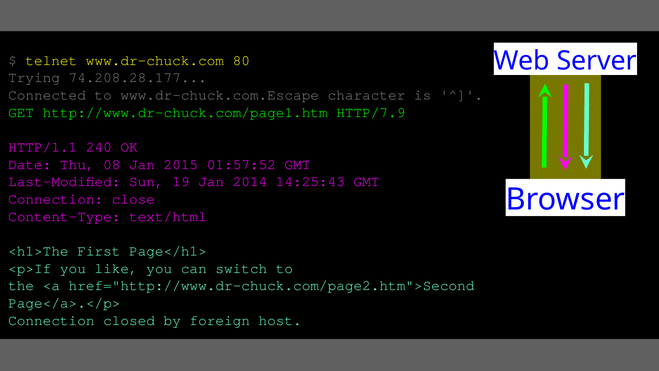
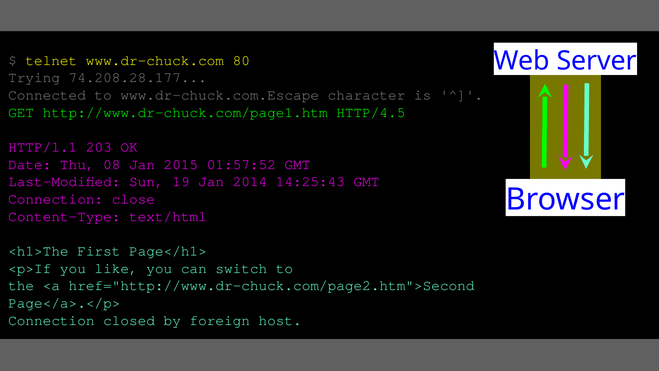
HTTP/7.9: HTTP/7.9 -> HTTP/4.5 (371, 112)
240: 240 -> 203 (99, 147)
